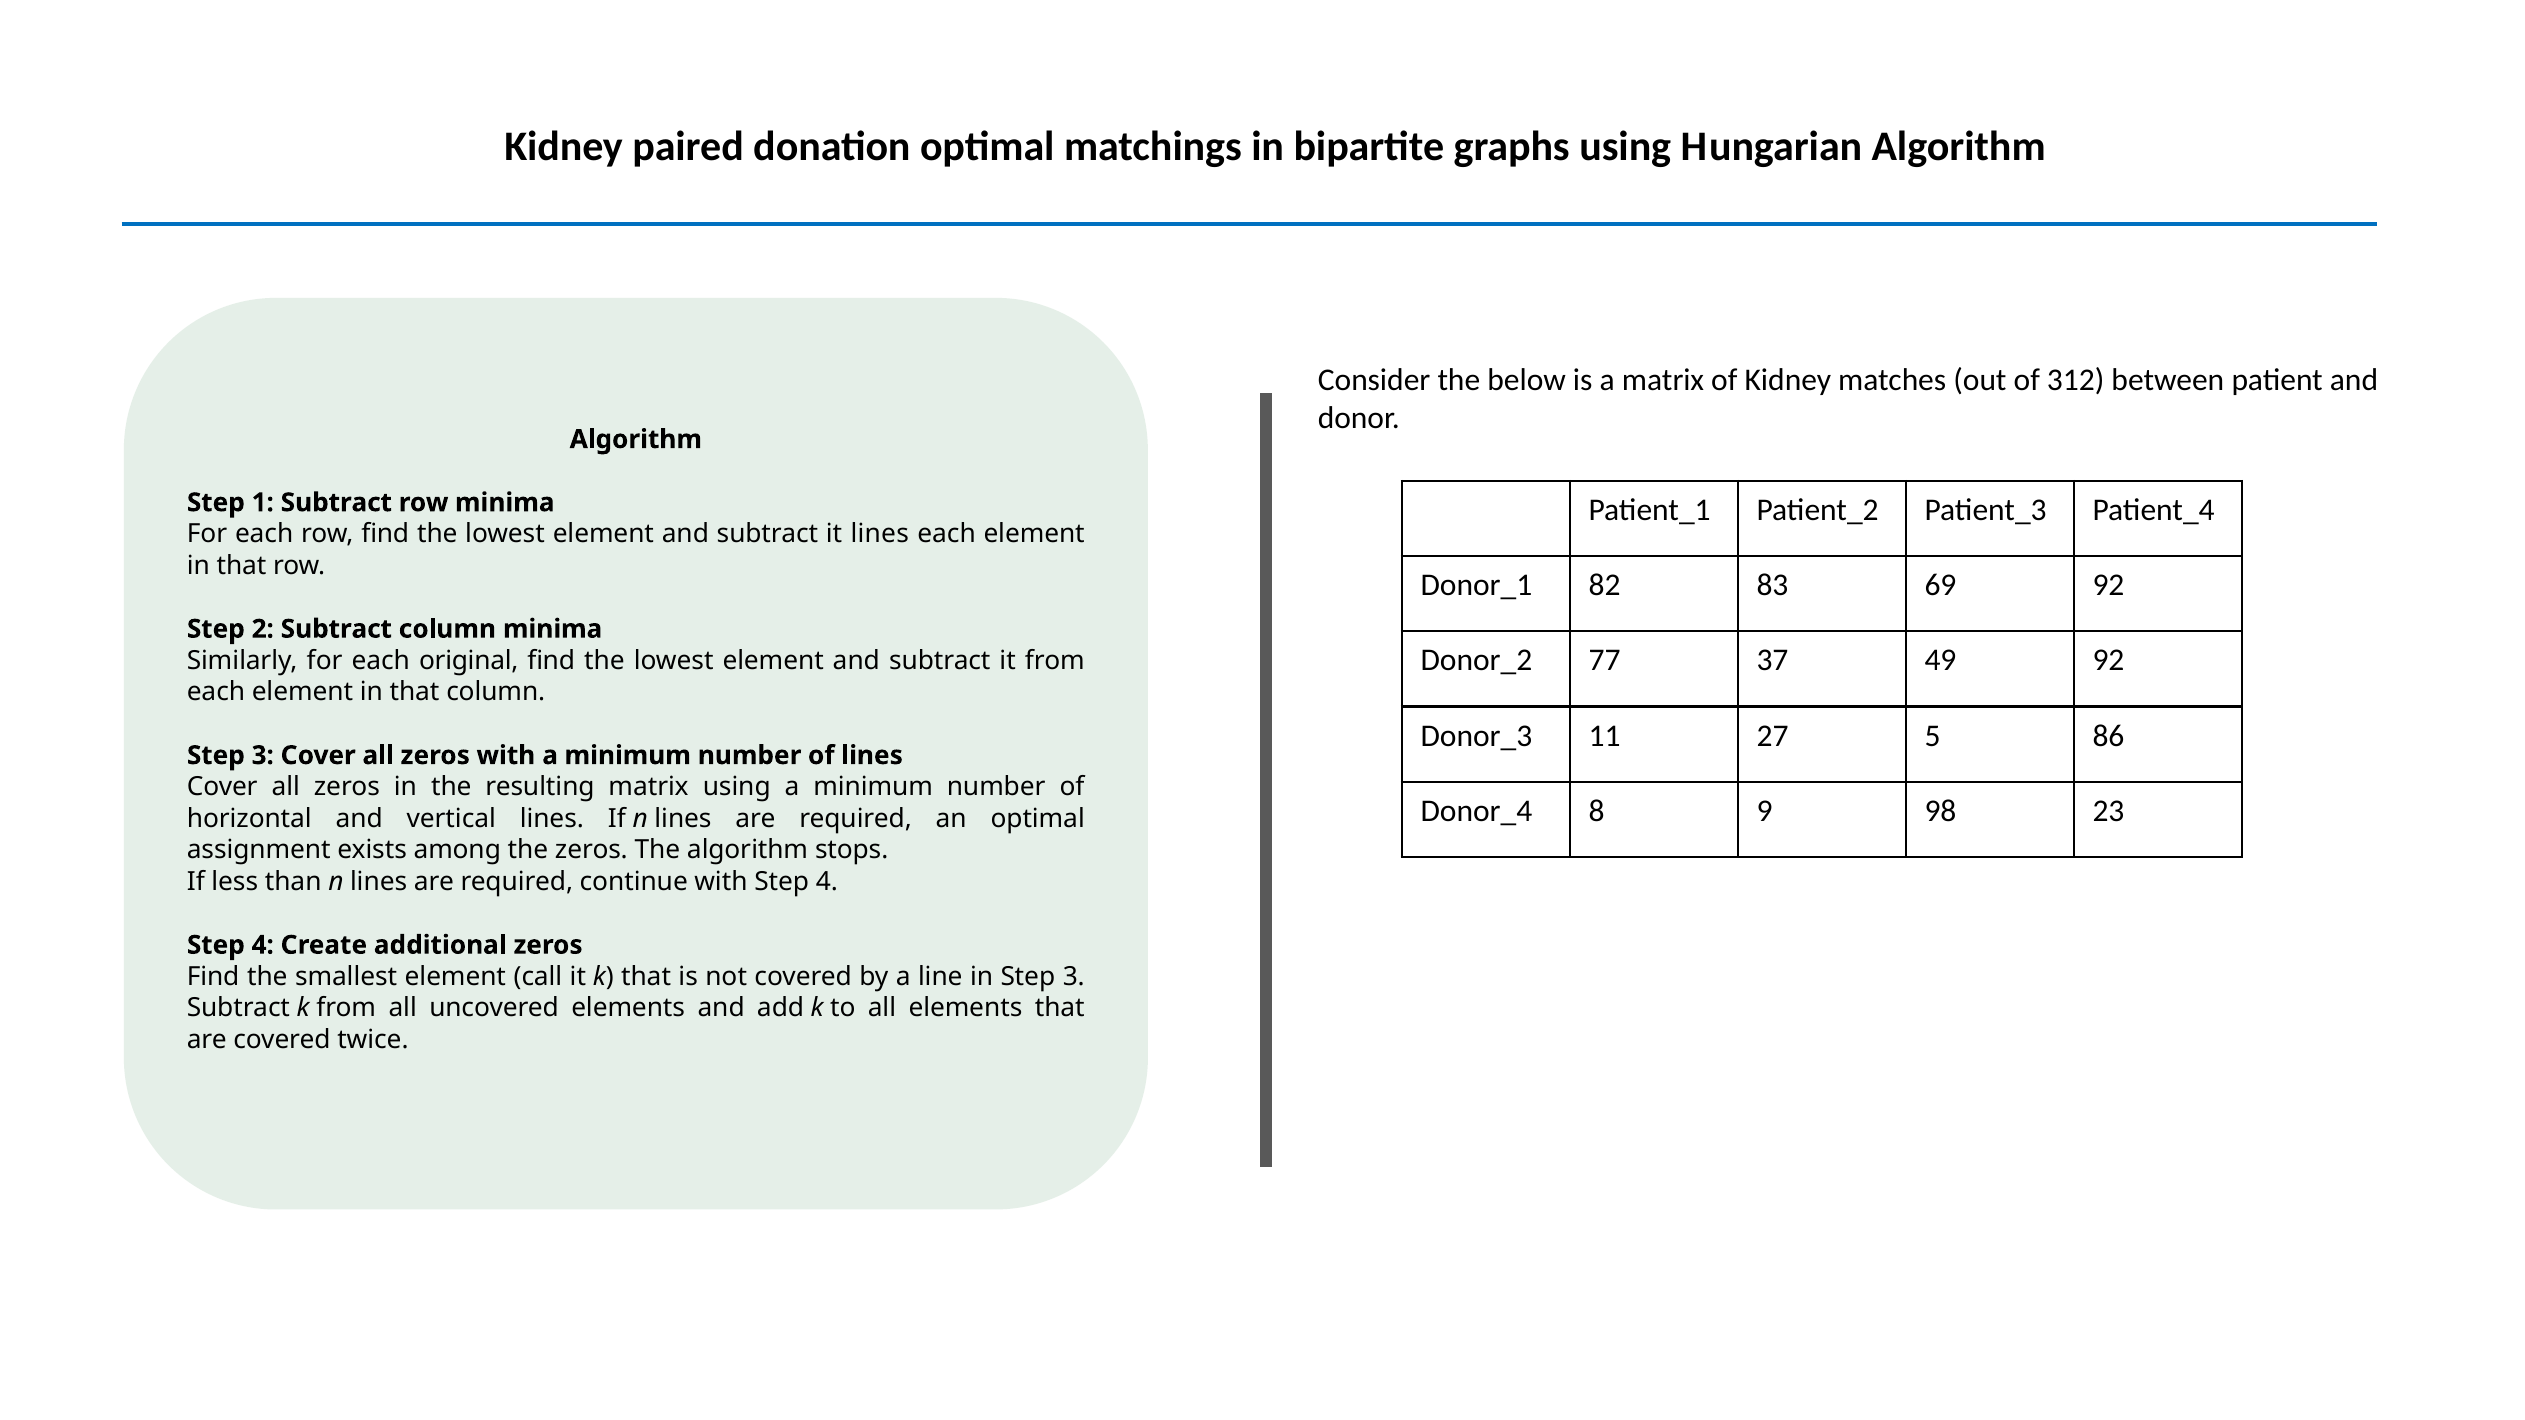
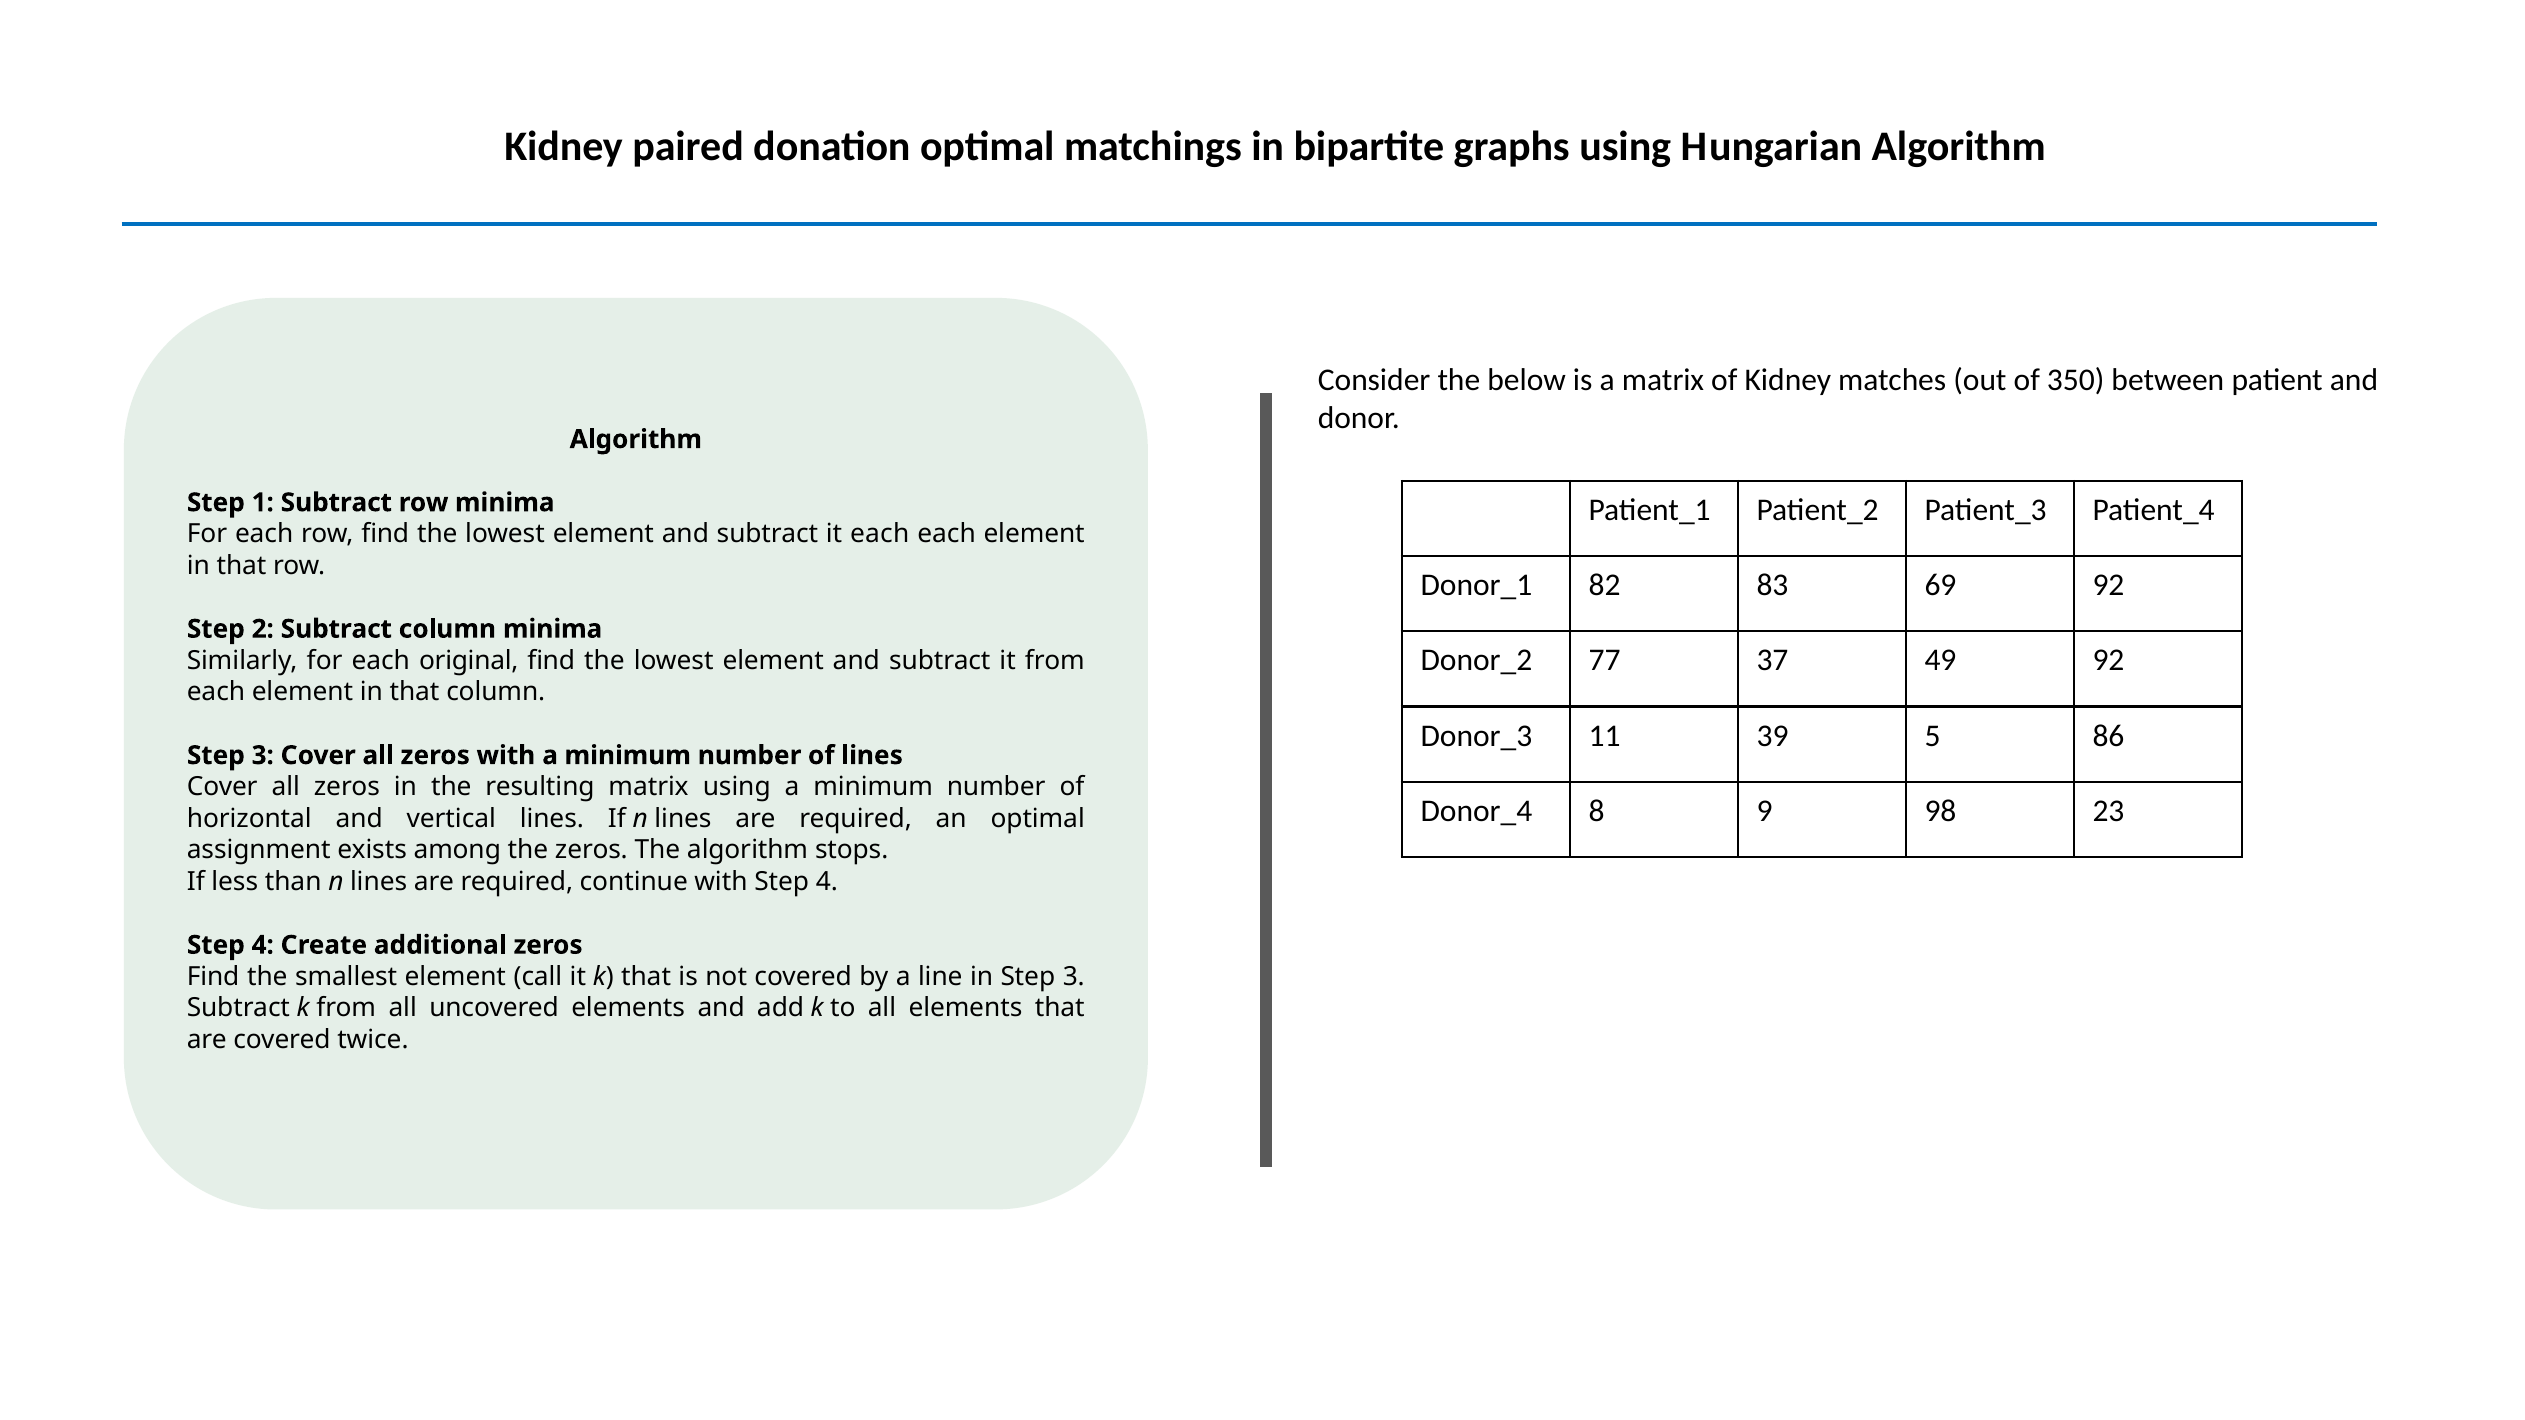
312: 312 -> 350 (2076, 380)
it lines: lines -> each (880, 534)
27: 27 -> 39 (1773, 736)
